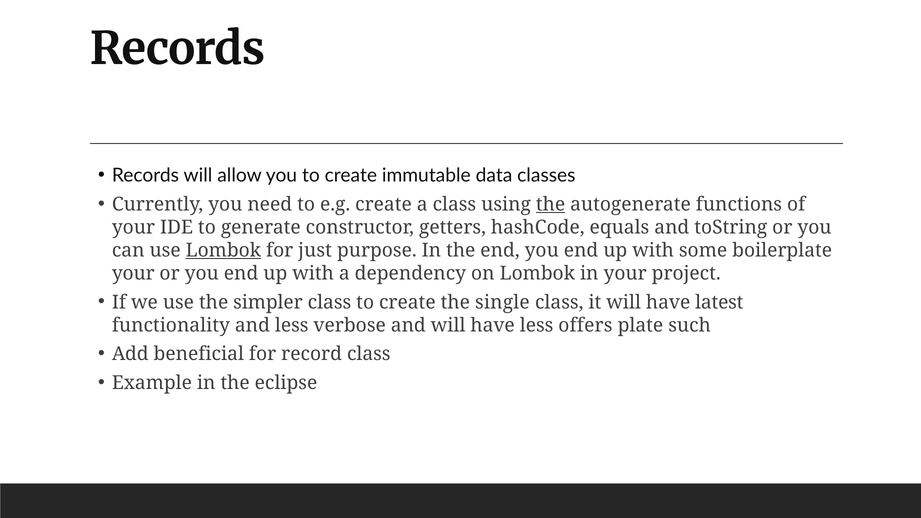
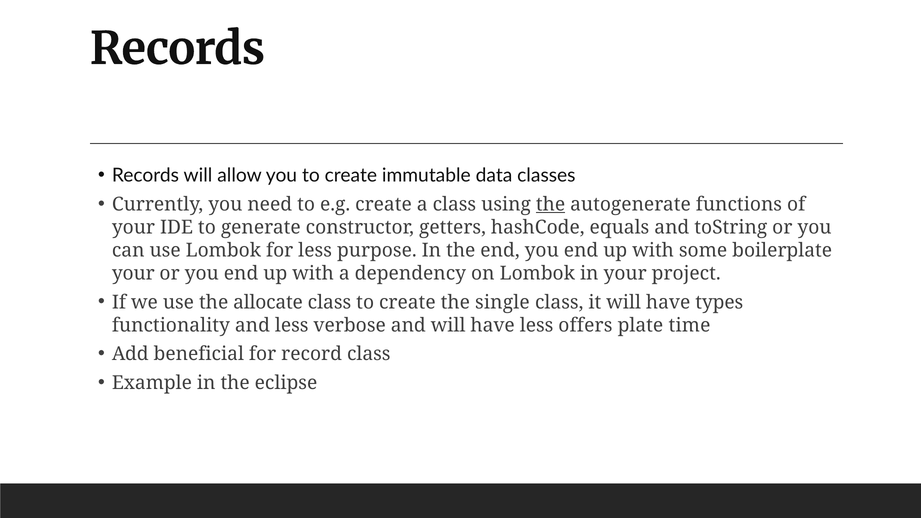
Lombok underline: present -> none (223, 250)
for just: just -> less (315, 250)
simpler: simpler -> allocate (268, 302)
latest: latest -> types (719, 302)
such: such -> time (690, 325)
